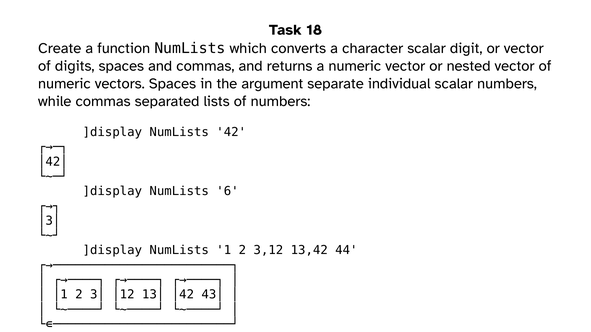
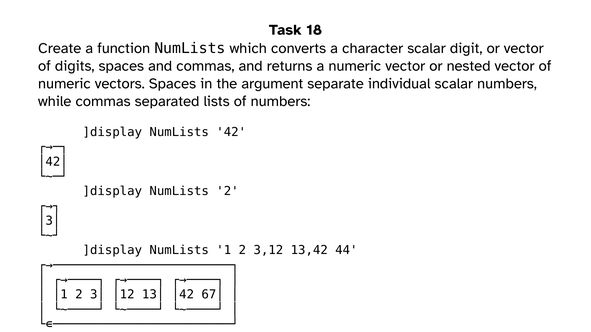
NumLists 6: 6 -> 2 (227, 191)
43│: 43│ -> 67│ (213, 295)
